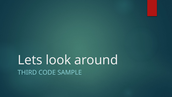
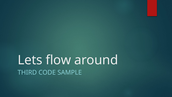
look: look -> flow (58, 60)
